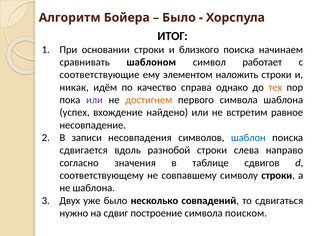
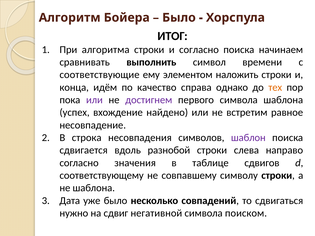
основании: основании -> алгоритма (106, 50)
и близкого: близкого -> согласно (199, 50)
шаблоном: шаблоном -> выполнить (151, 62)
работает: работает -> времени (262, 62)
никак: никак -> конца (74, 87)
достигнем colour: orange -> purple (149, 100)
записи: записи -> строка (87, 138)
шаблон colour: blue -> purple (248, 138)
Двух: Двух -> Дата (70, 201)
построение: построение -> негативной (156, 213)
